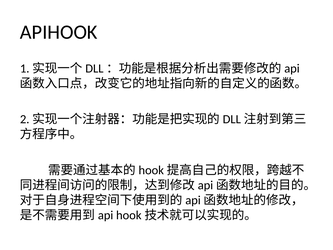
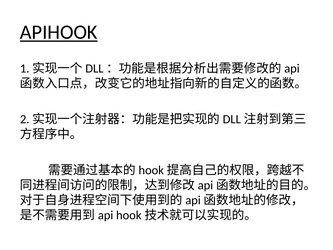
APIHOOK underline: none -> present (59, 32)
